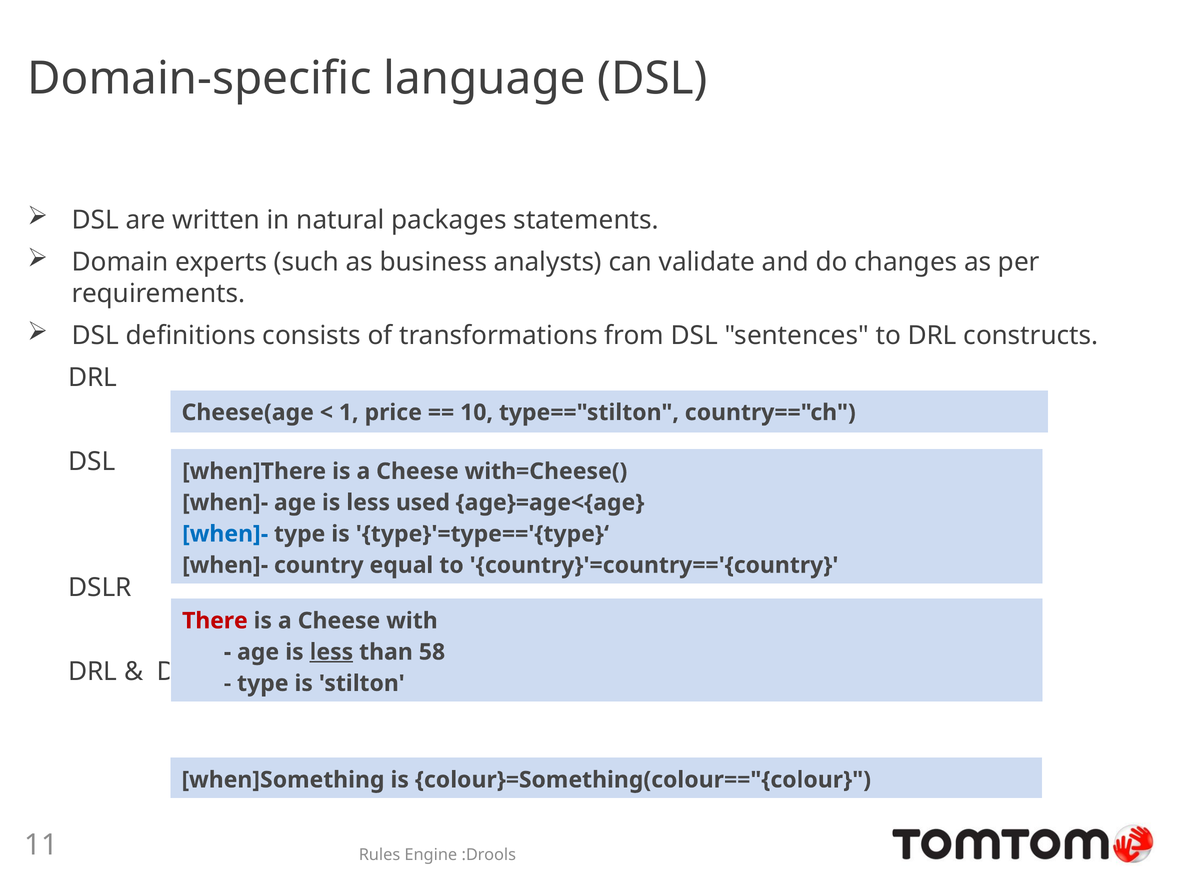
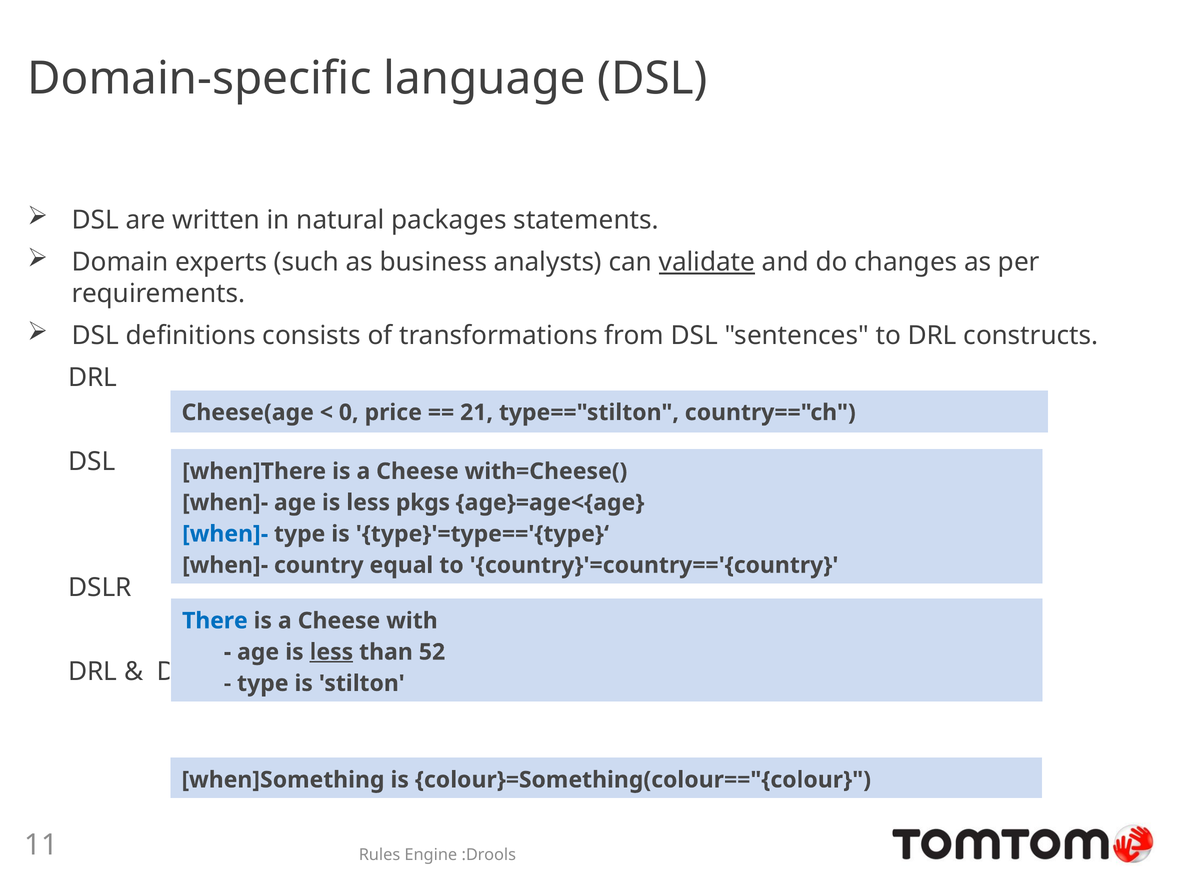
validate underline: none -> present (707, 262)
1: 1 -> 0 (349, 412)
10: 10 -> 21 (477, 412)
used: used -> pkgs (423, 502)
There colour: red -> blue (215, 621)
58: 58 -> 52 (432, 652)
